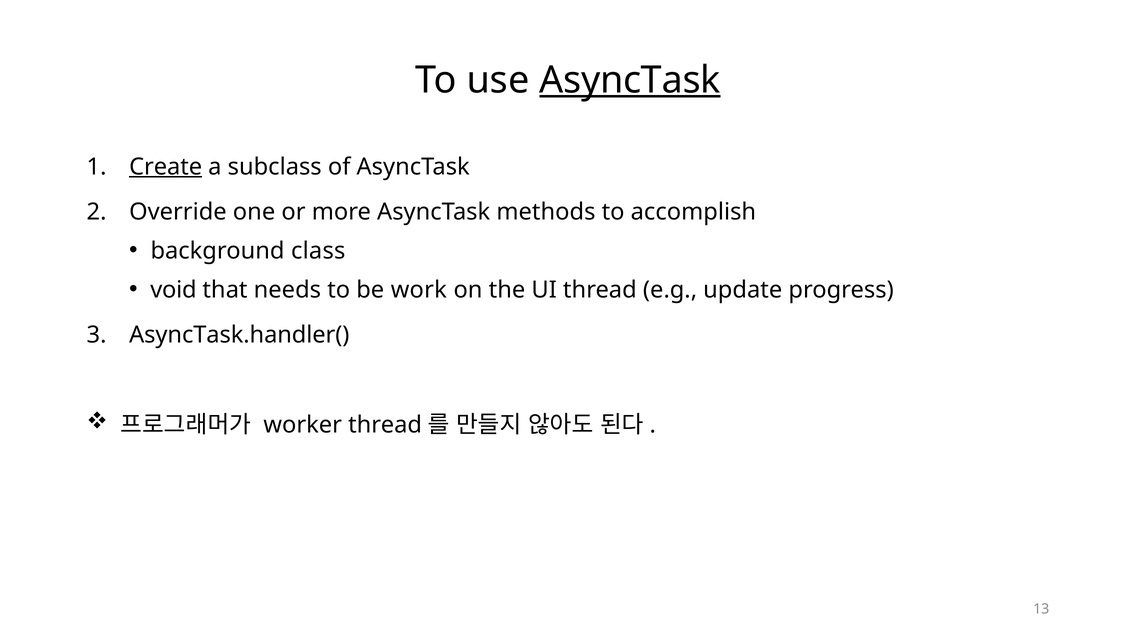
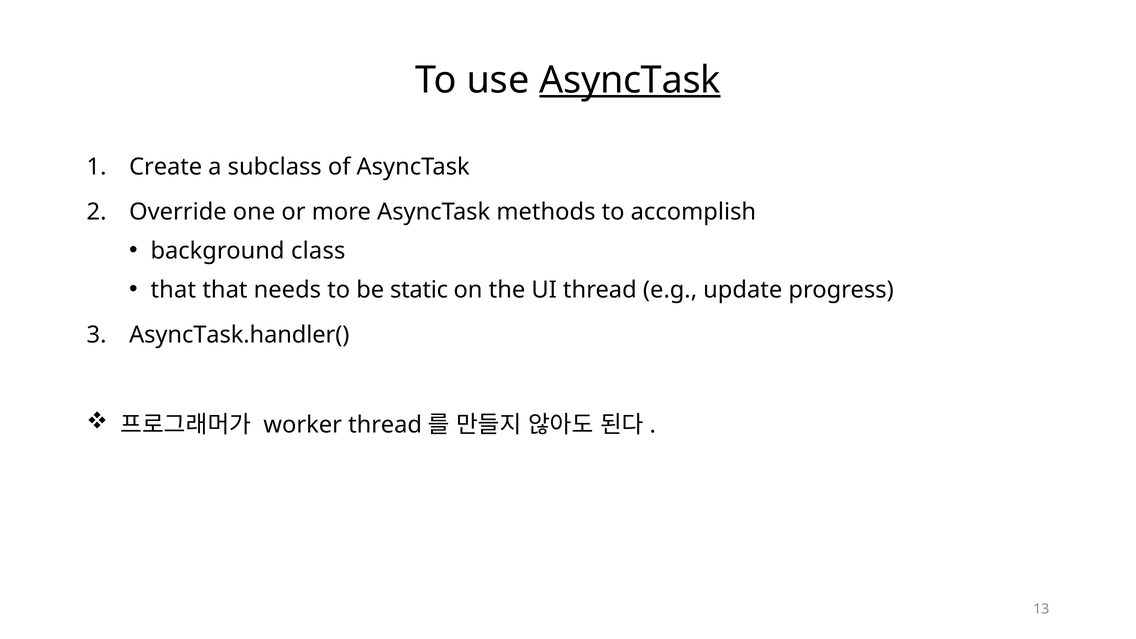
Create underline: present -> none (166, 167)
void: void -> that (173, 290)
work: work -> static (419, 290)
